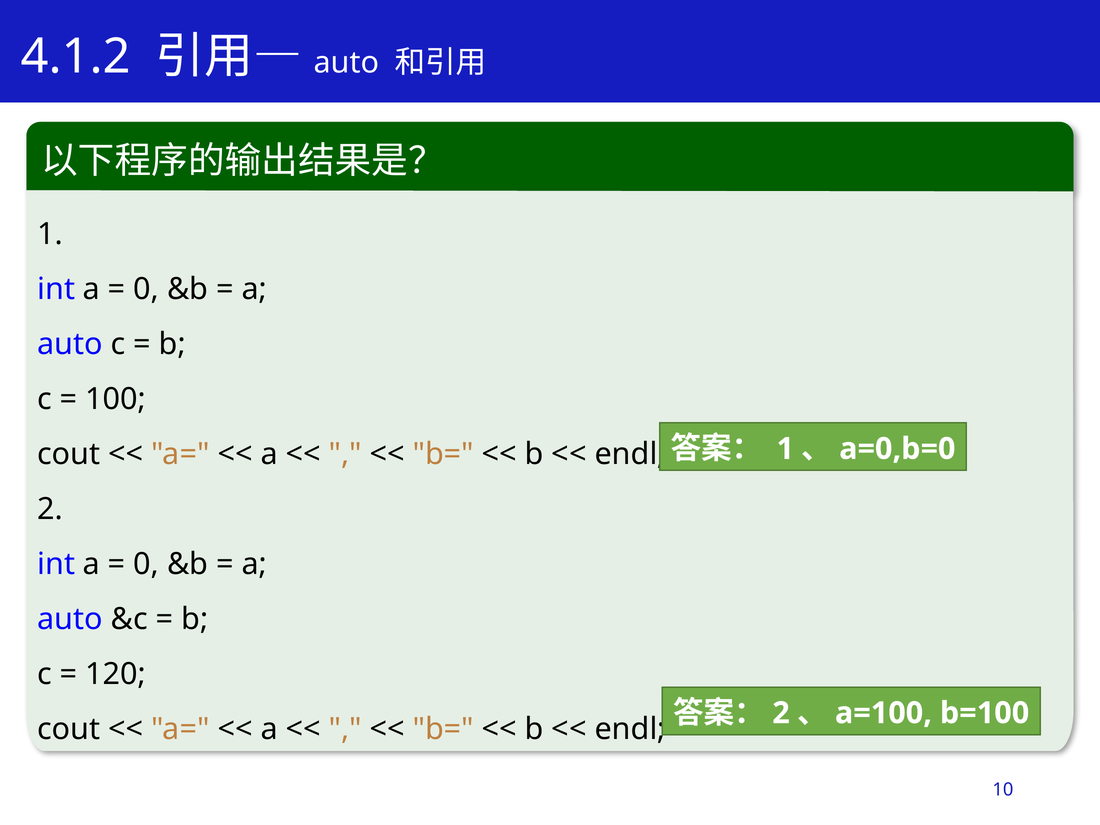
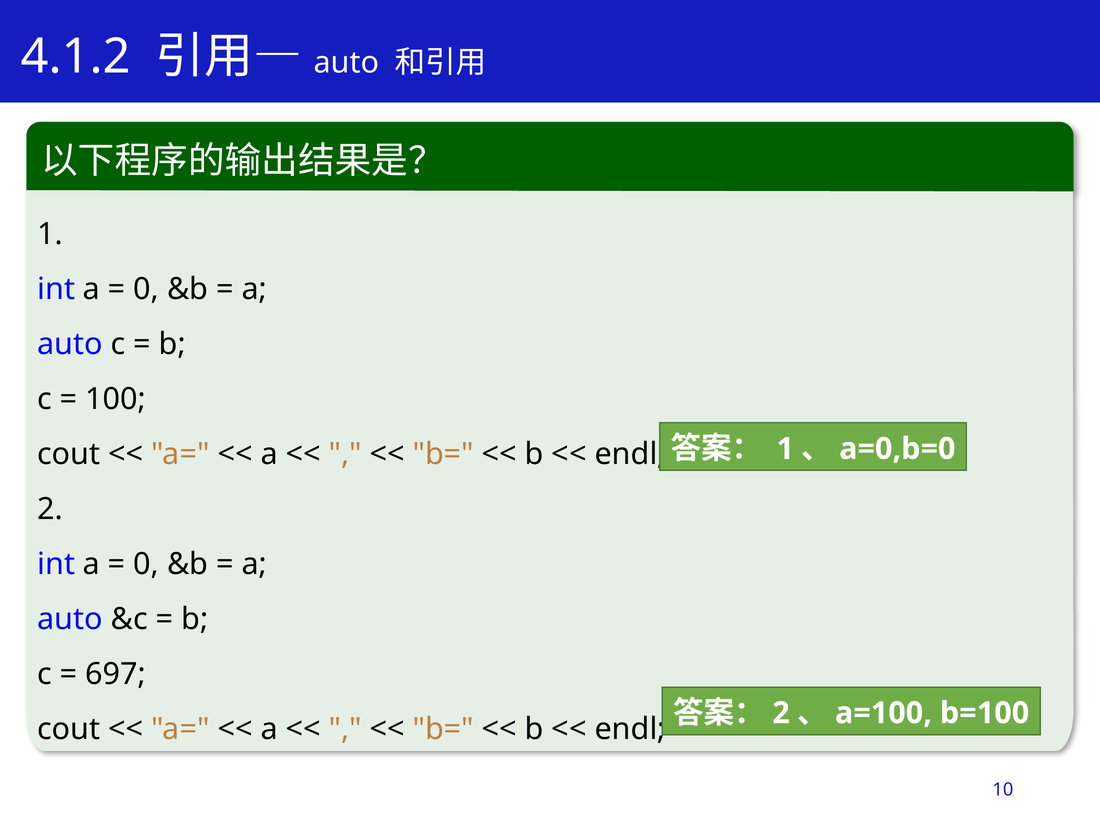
120: 120 -> 697 (116, 674)
